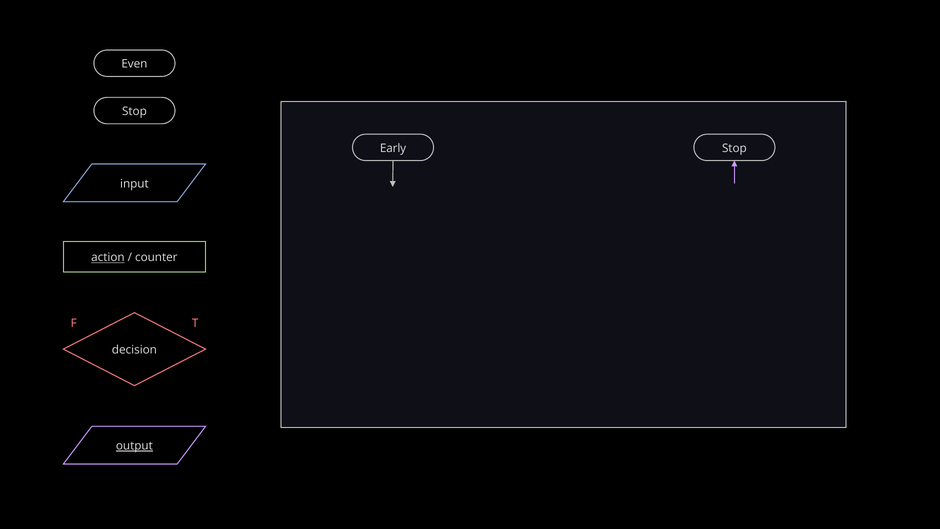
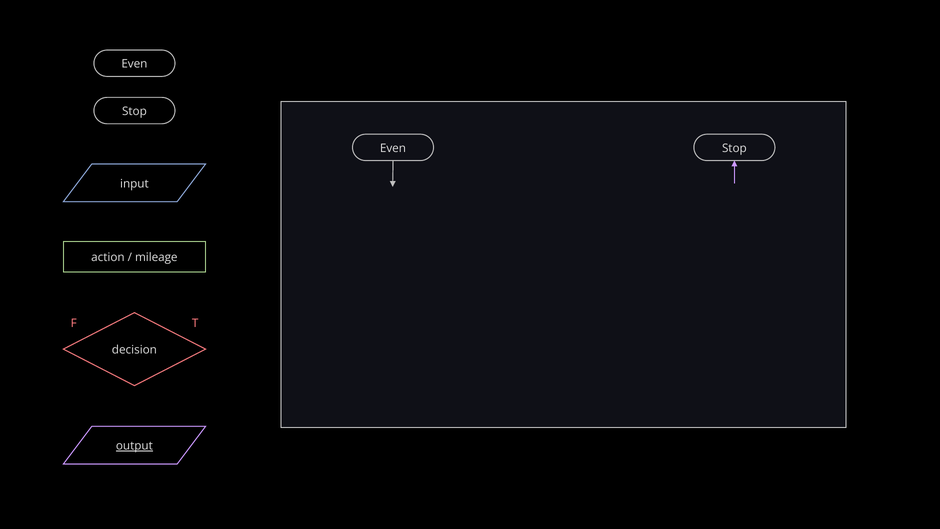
Early: Early -> Even (393, 148)
action underline: present -> none (108, 257)
counter: counter -> mileage (156, 257)
